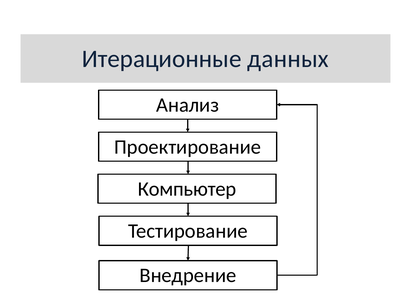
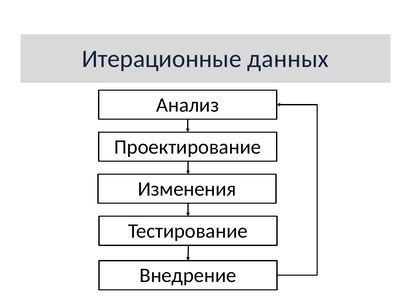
Компьютер: Компьютер -> Изменения (187, 189)
